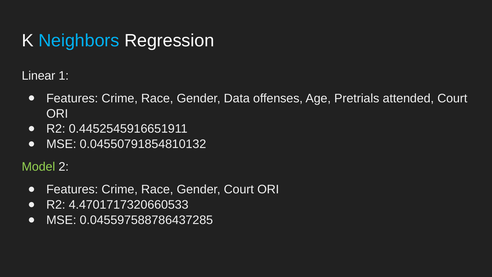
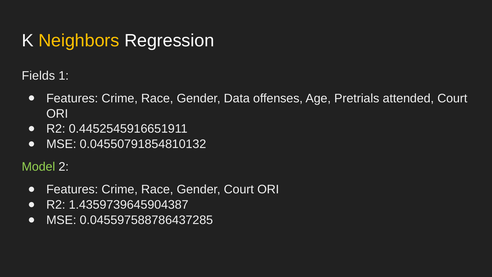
Neighbors colour: light blue -> yellow (79, 41)
Linear: Linear -> Fields (38, 76)
4.4701717320660533: 4.4701717320660533 -> 1.4359739645904387 (129, 205)
